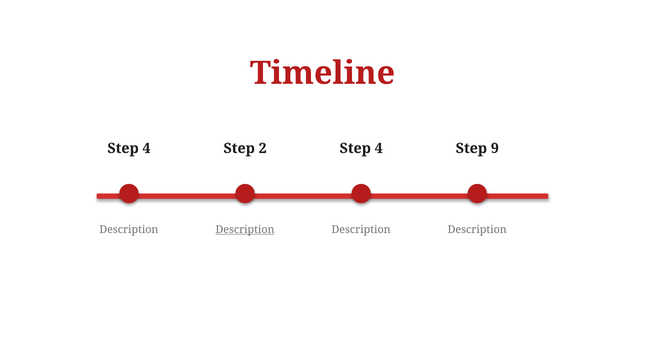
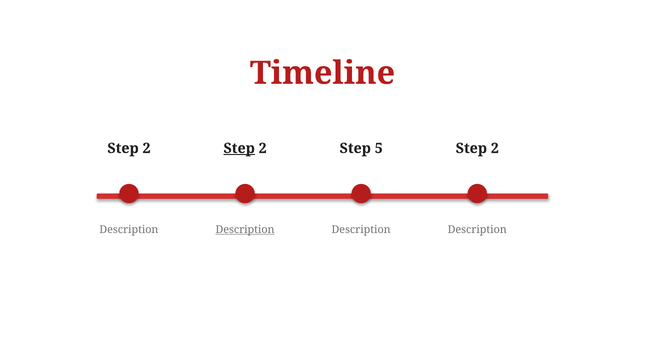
4: 4 -> 2 (147, 148)
Step underline: none -> present (239, 148)
4: 4 -> 5 (379, 148)
9: 9 -> 2 (495, 148)
